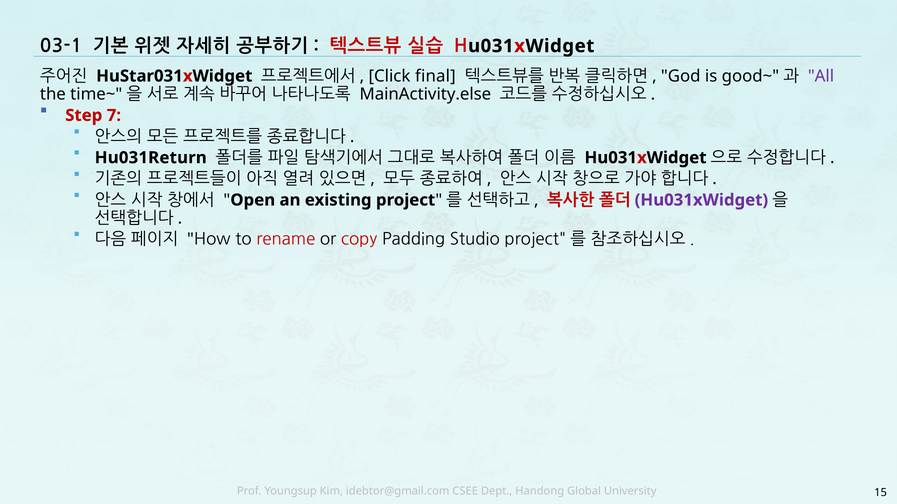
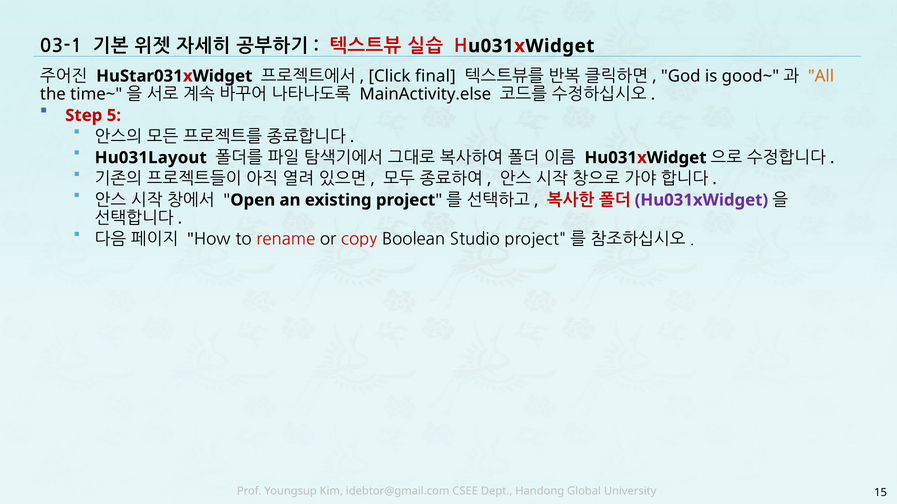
All colour: purple -> orange (821, 76)
7: 7 -> 5 (114, 115)
Hu031Return: Hu031Return -> Hu031Layout (151, 158)
Padding: Padding -> Boolean (414, 240)
